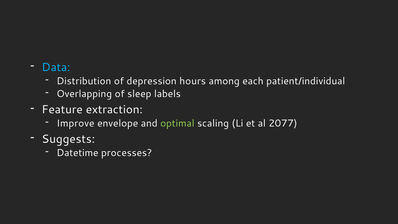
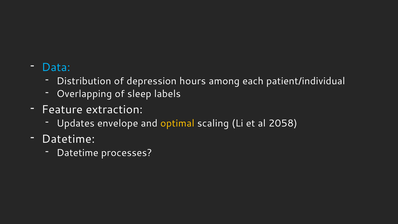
Improve: Improve -> Updates (76, 123)
optimal colour: light green -> yellow (177, 123)
2077: 2077 -> 2058 (283, 123)
Suggests: Suggests -> Datetime (68, 139)
